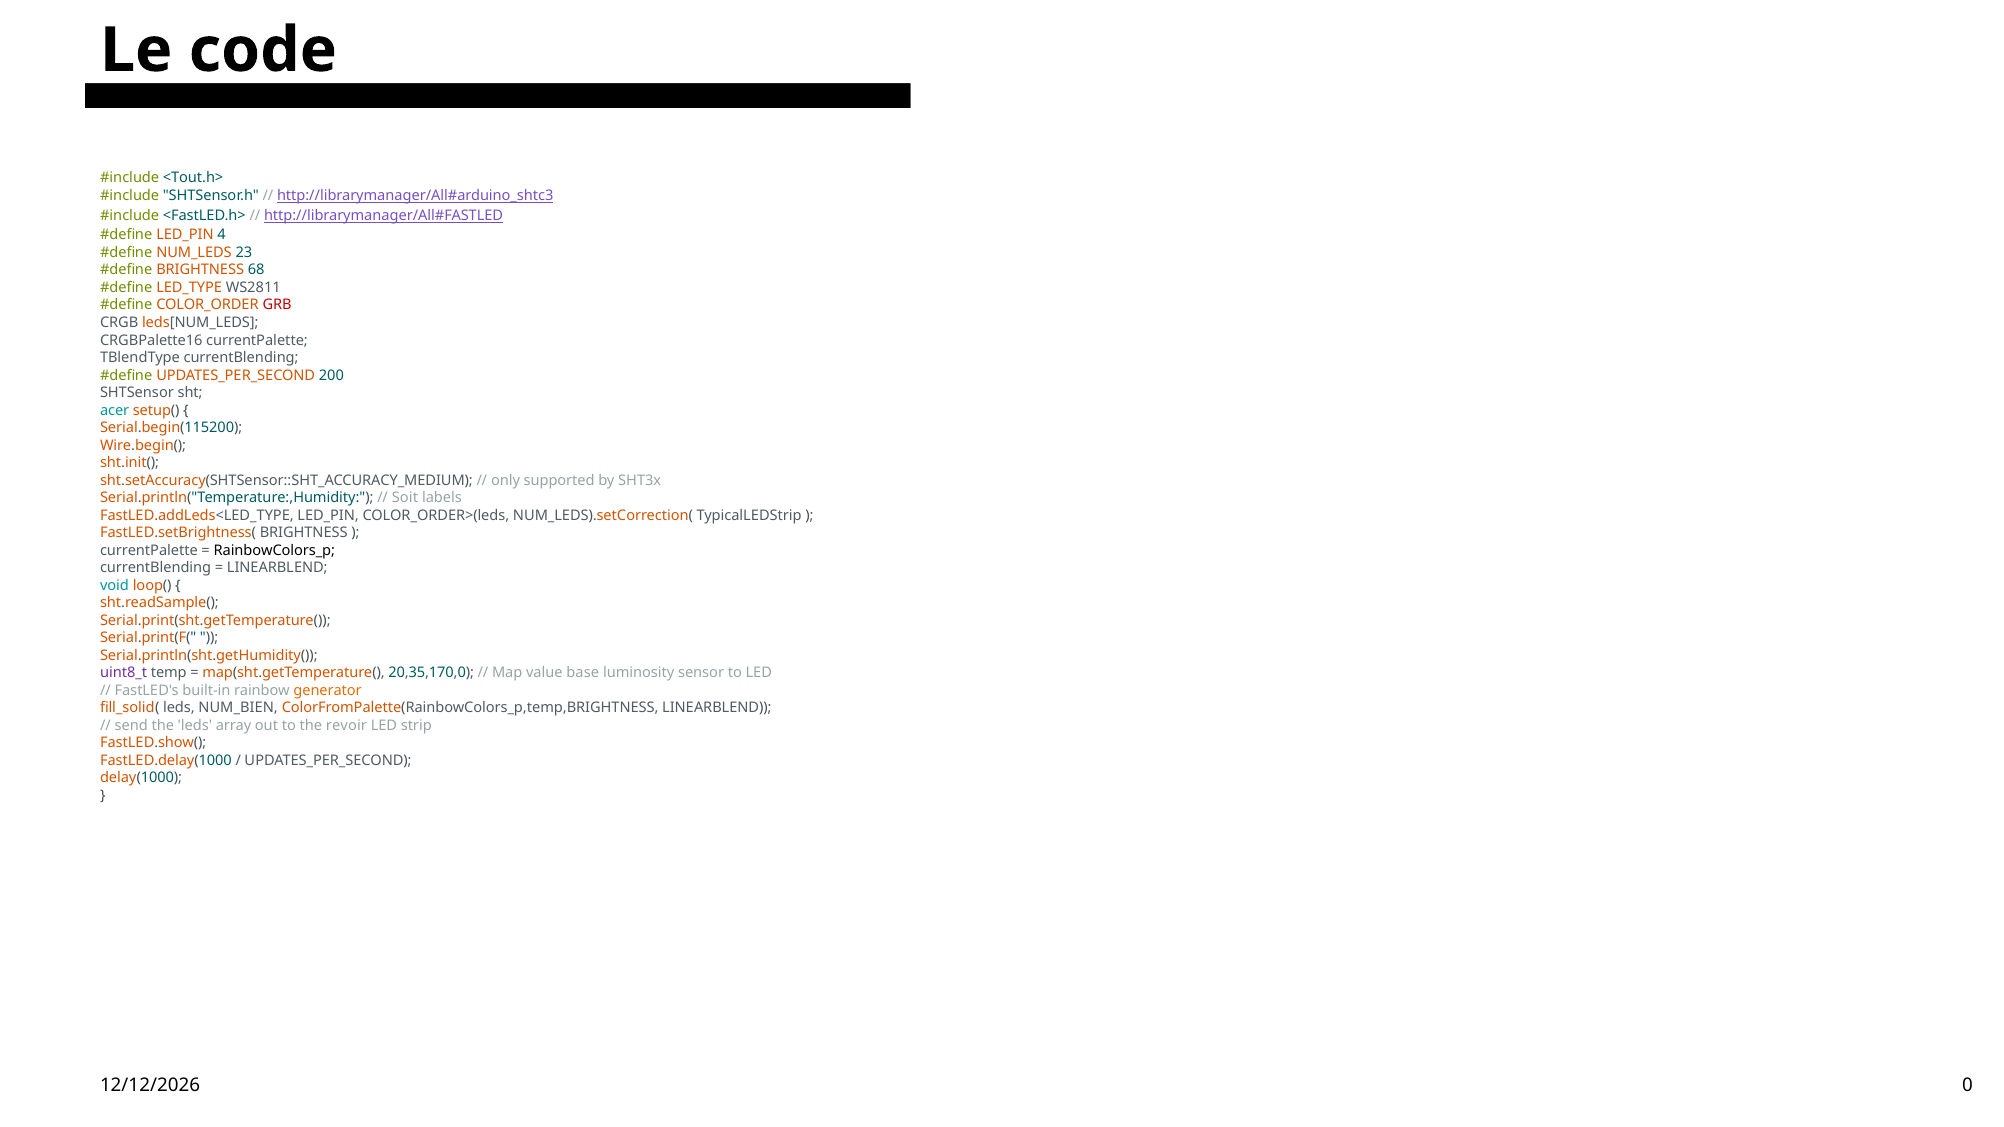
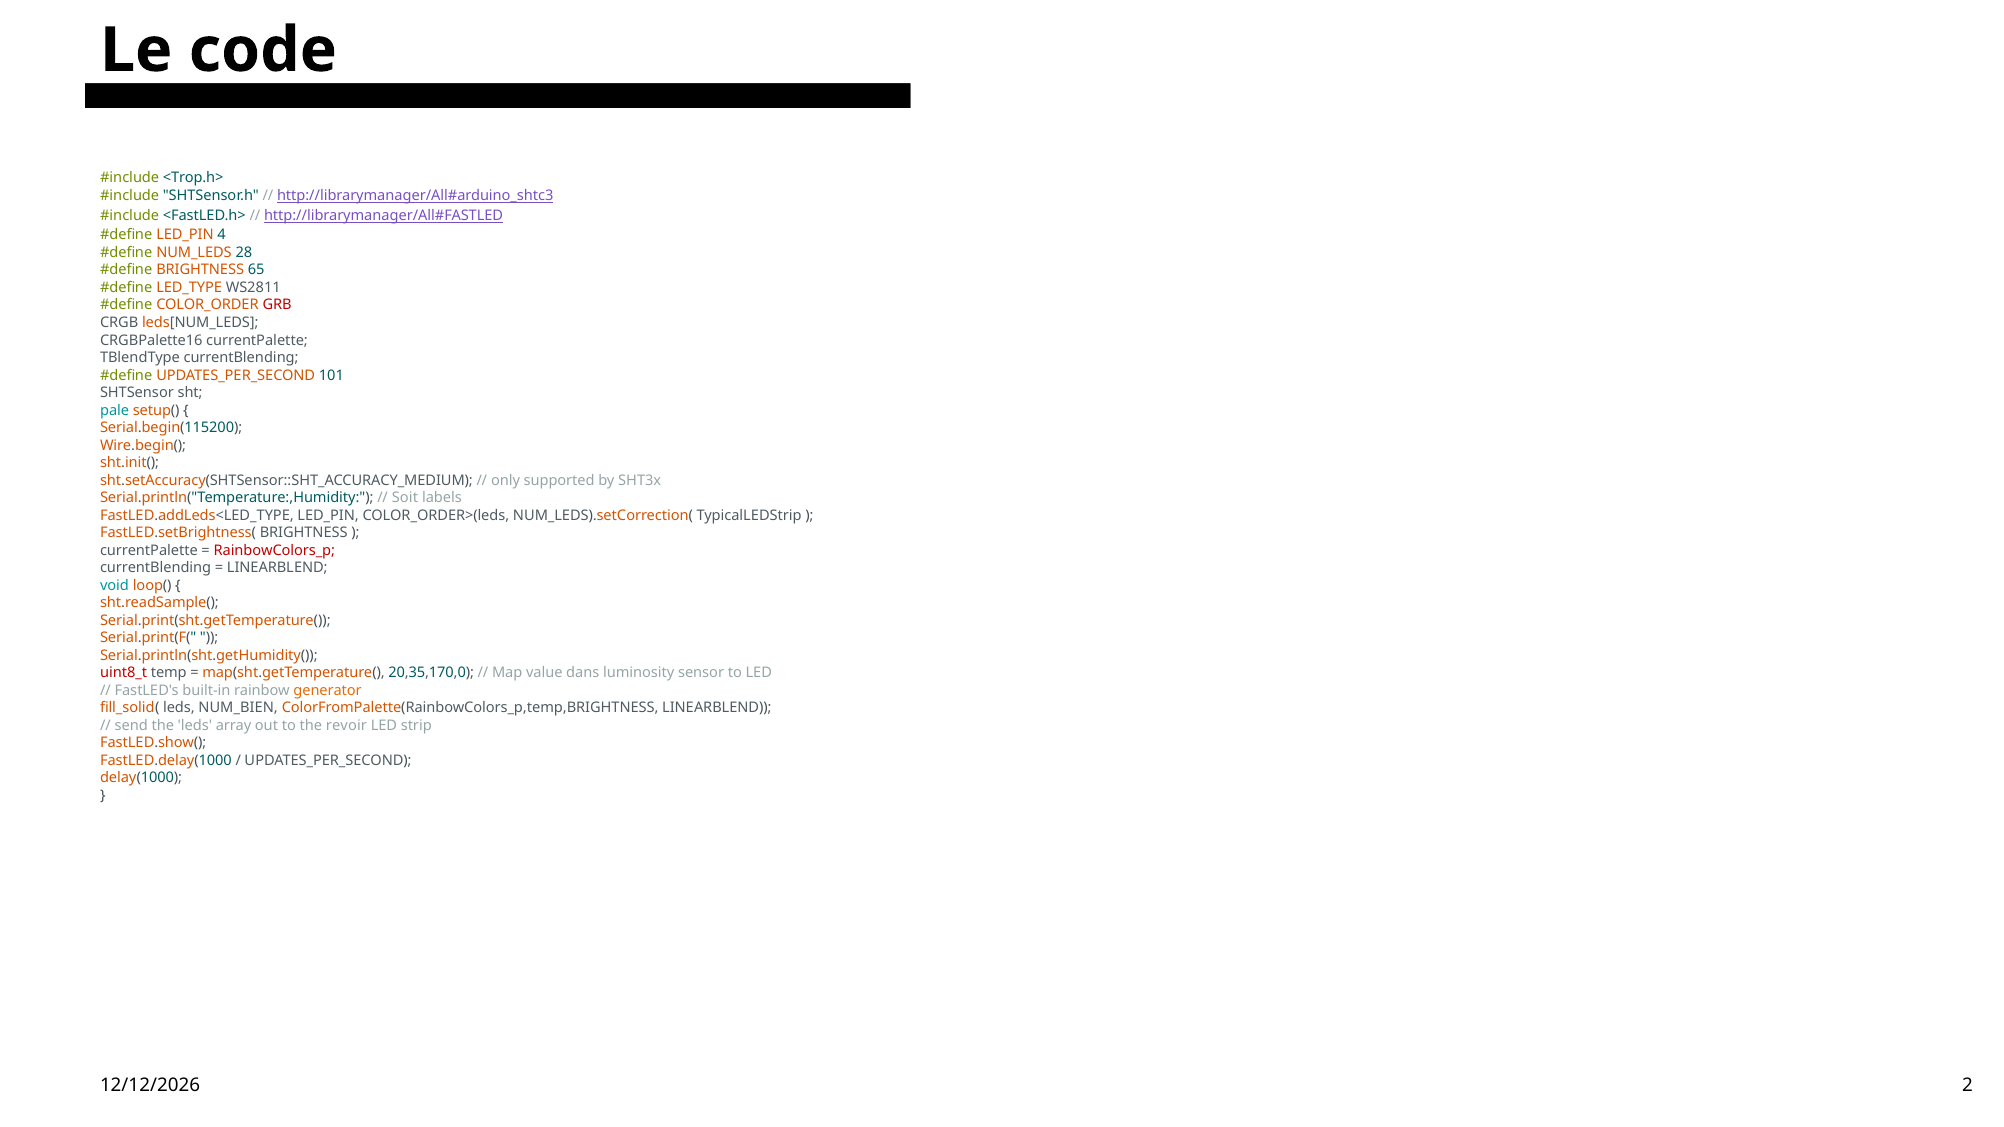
<Tout.h>: <Tout.h> -> <Trop.h> (193, 178)
23: 23 -> 28 (244, 253)
68: 68 -> 65 (256, 270)
200: 200 -> 101 (331, 375)
acer: acer -> pale (115, 410)
RainbowColors_p colour: black -> red (274, 550)
uint8_t colour: purple -> red (124, 673)
base: base -> dans (583, 673)
0: 0 -> 2 (1967, 1085)
